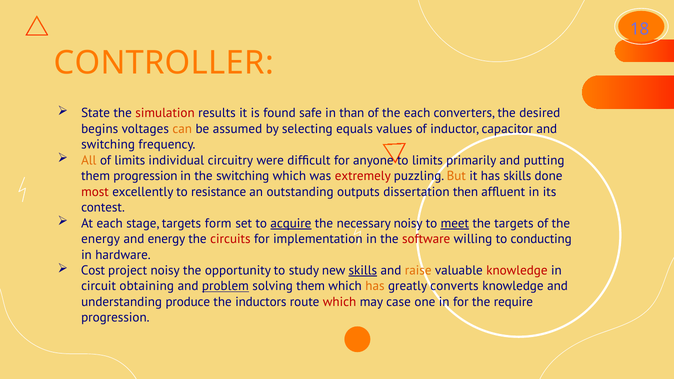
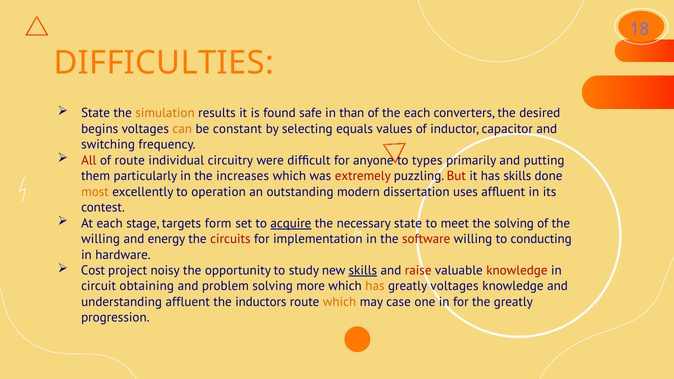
CONTROLLER: CONTROLLER -> DIFFICULTIES (164, 63)
simulation colour: red -> orange (165, 113)
assumed: assumed -> constant (237, 129)
All colour: orange -> red (89, 160)
of limits: limits -> route (130, 160)
to limits: limits -> types (427, 160)
them progression: progression -> particularly (145, 176)
the switching: switching -> increases (243, 176)
But colour: orange -> red (456, 176)
most colour: red -> orange (95, 192)
resistance: resistance -> operation (219, 192)
outputs: outputs -> modern (358, 192)
then: then -> uses (465, 192)
necessary noisy: noisy -> state (408, 223)
meet underline: present -> none (455, 223)
the targets: targets -> solving (514, 223)
energy: energy -> willing (101, 239)
raise colour: orange -> red (418, 271)
problem underline: present -> none (225, 286)
solving them: them -> more (311, 286)
greatly converts: converts -> voltages (454, 286)
understanding produce: produce -> affluent (188, 302)
which colour: red -> orange (340, 302)
the require: require -> greatly (513, 302)
